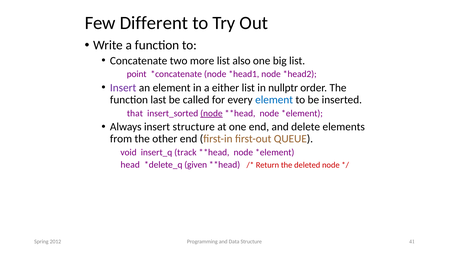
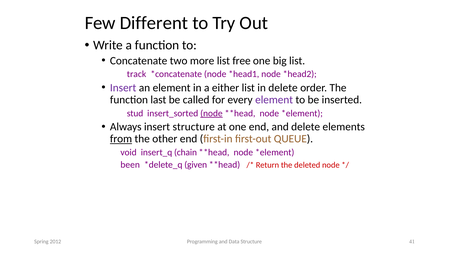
also: also -> free (242, 61)
point: point -> track (137, 74)
in nullptr: nullptr -> delete (283, 88)
element colour: blue -> purple (274, 100)
that: that -> stud (135, 113)
from underline: none -> present (121, 139)
track: track -> chain (186, 152)
head: head -> been (130, 165)
